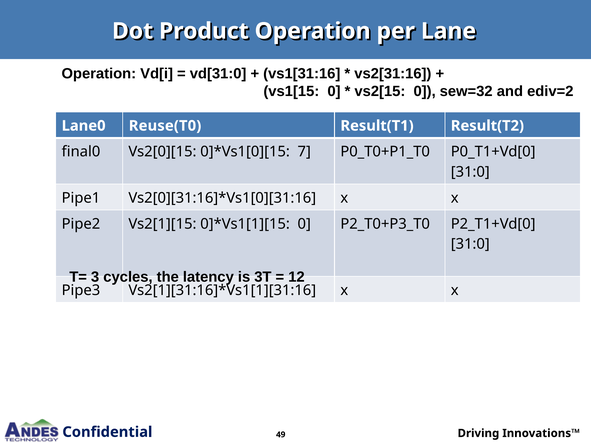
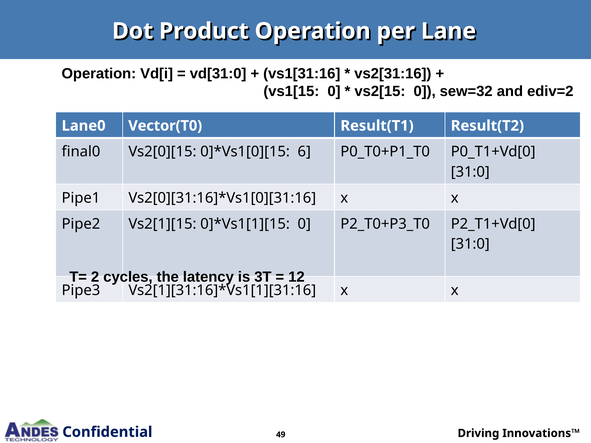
Reuse(T0: Reuse(T0 -> Vector(T0 (165, 126)
7: 7 -> 6 (304, 152)
3: 3 -> 2 (95, 277)
